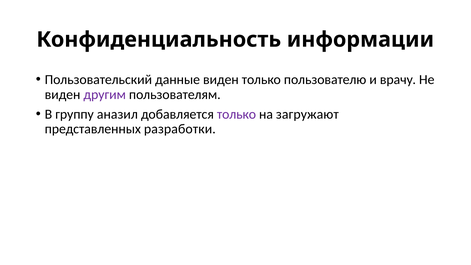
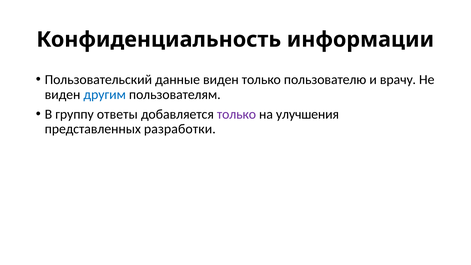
другим colour: purple -> blue (105, 94)
аназил: аназил -> ответы (117, 114)
загружают: загружают -> улучшения (307, 114)
